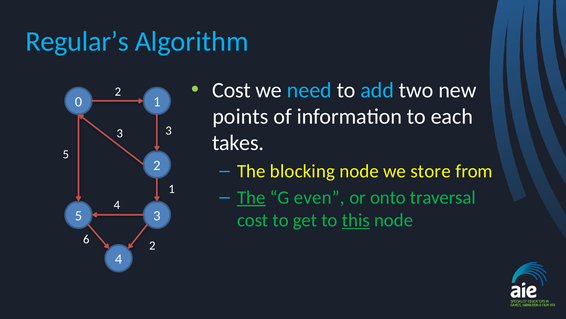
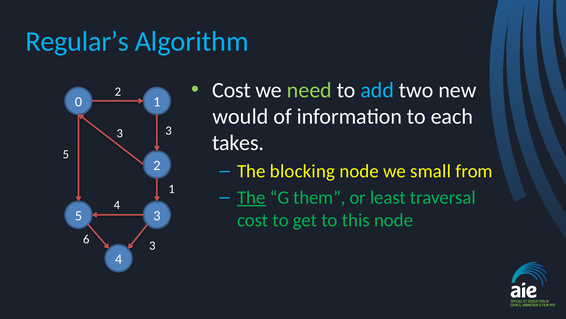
need colour: light blue -> light green (309, 90)
points: points -> would (240, 116)
store: store -> small (431, 171)
even: even -> them (319, 197)
onto: onto -> least (388, 197)
this underline: present -> none (356, 220)
6 2: 2 -> 3 (152, 245)
